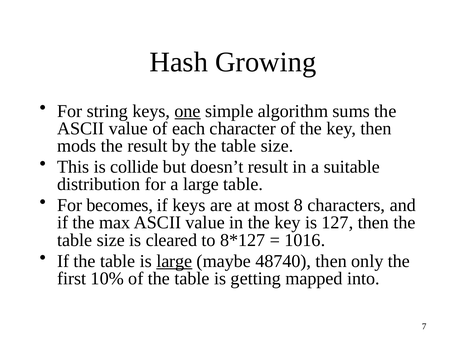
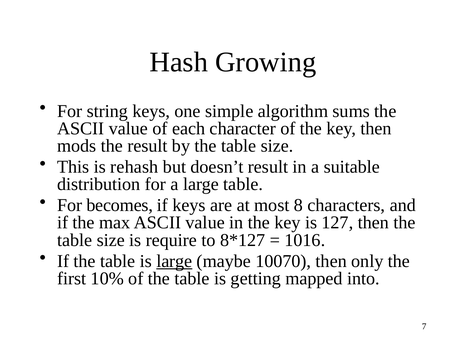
one underline: present -> none (188, 111)
collide: collide -> rehash (134, 167)
cleared: cleared -> require (171, 240)
48740: 48740 -> 10070 (283, 261)
